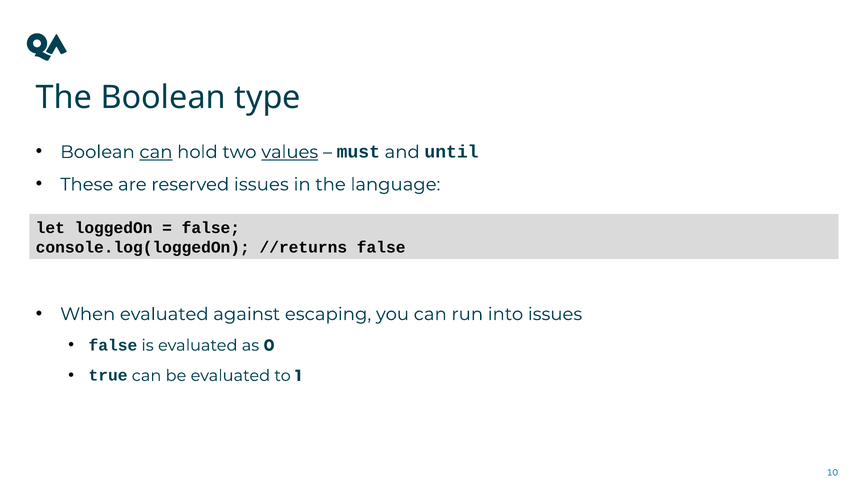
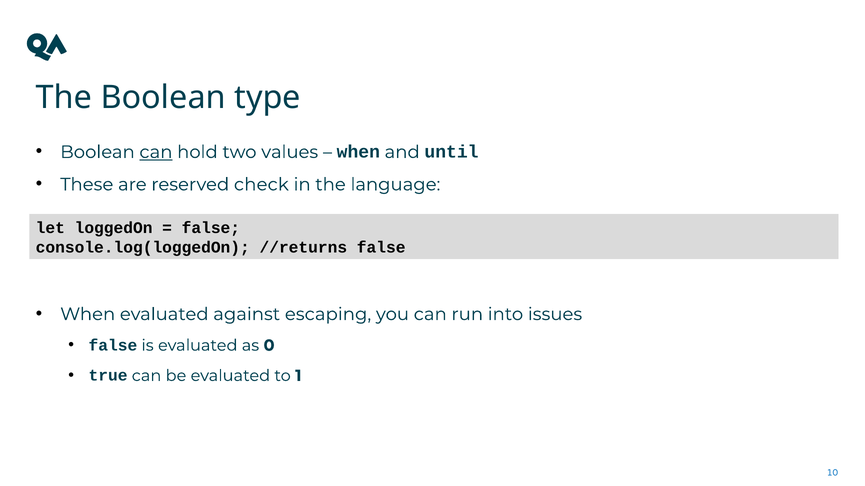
values underline: present -> none (290, 152)
must: must -> when (358, 152)
reserved issues: issues -> check (261, 185)
